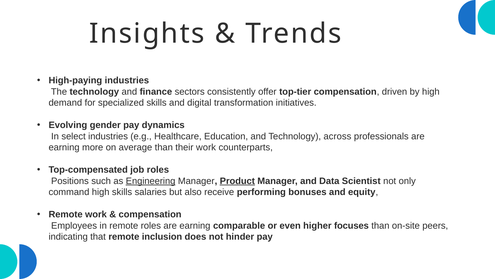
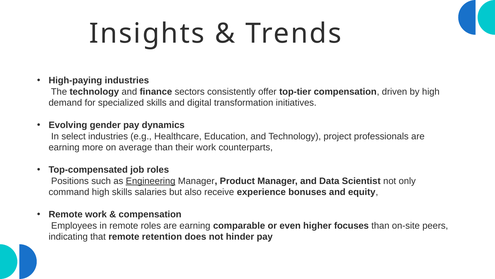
across: across -> project (337, 136)
Product underline: present -> none (237, 181)
performing: performing -> experience (261, 192)
inclusion: inclusion -> retention (162, 236)
